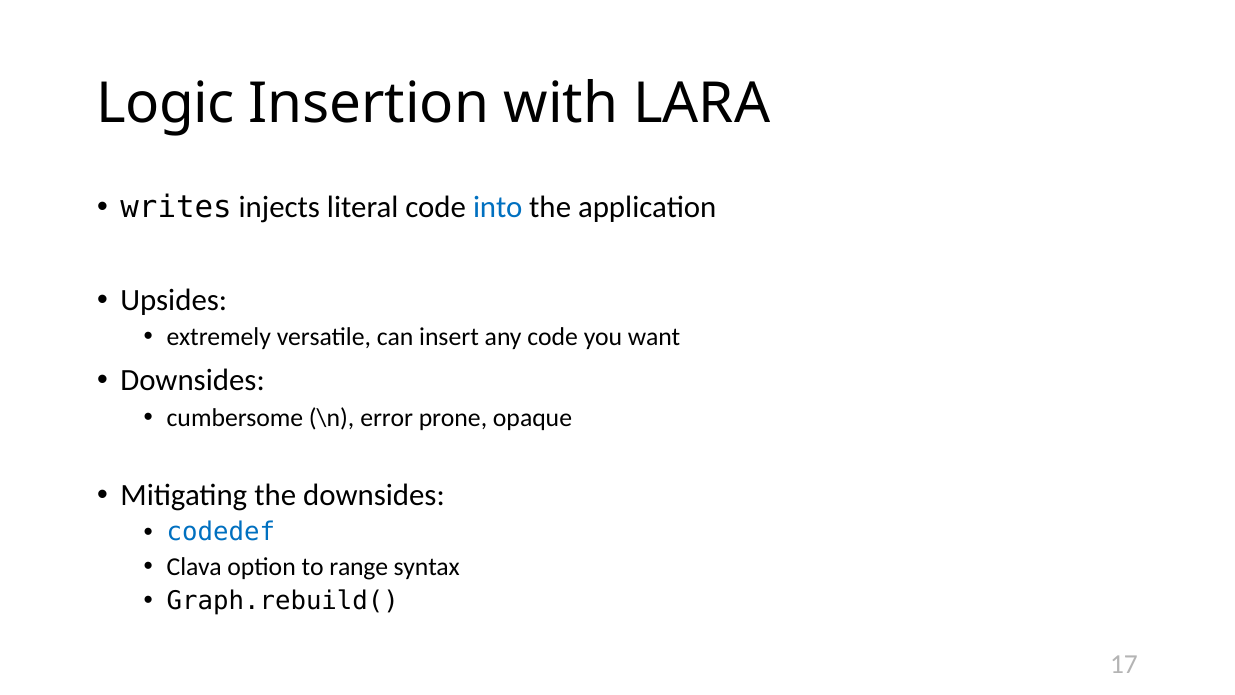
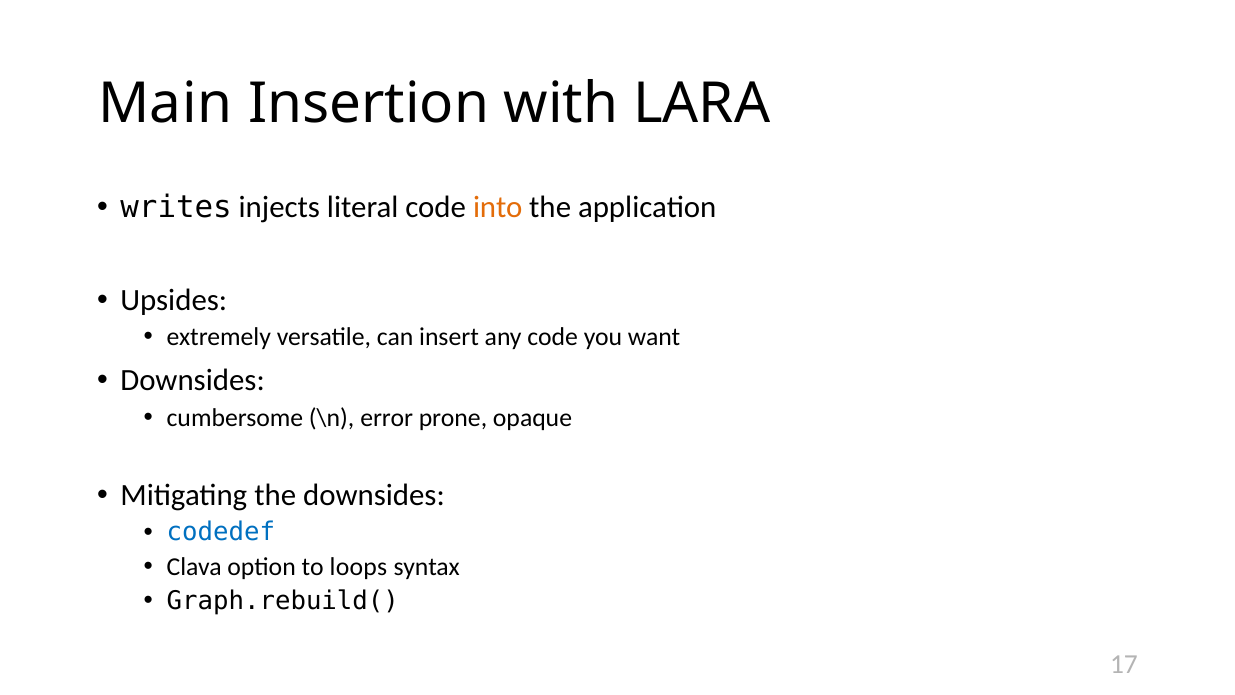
Logic: Logic -> Main (165, 104)
into colour: blue -> orange (498, 208)
range: range -> loops (358, 566)
